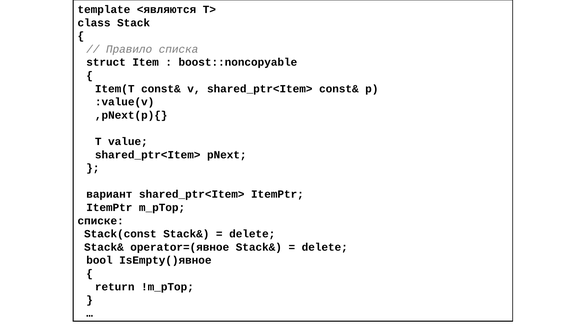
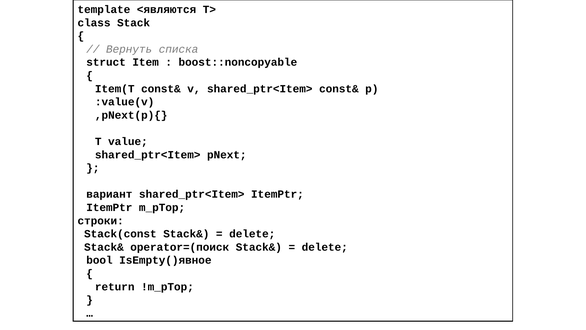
Правило: Правило -> Вернуть (129, 49)
списке: списке -> строки (101, 220)
operator=(явное: operator=(явное -> operator=(поиск (180, 247)
